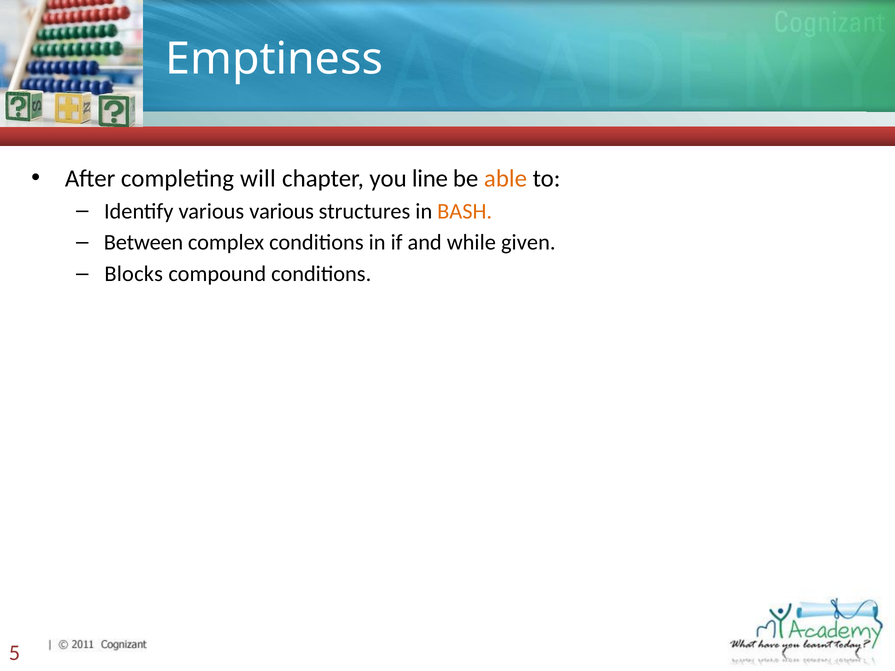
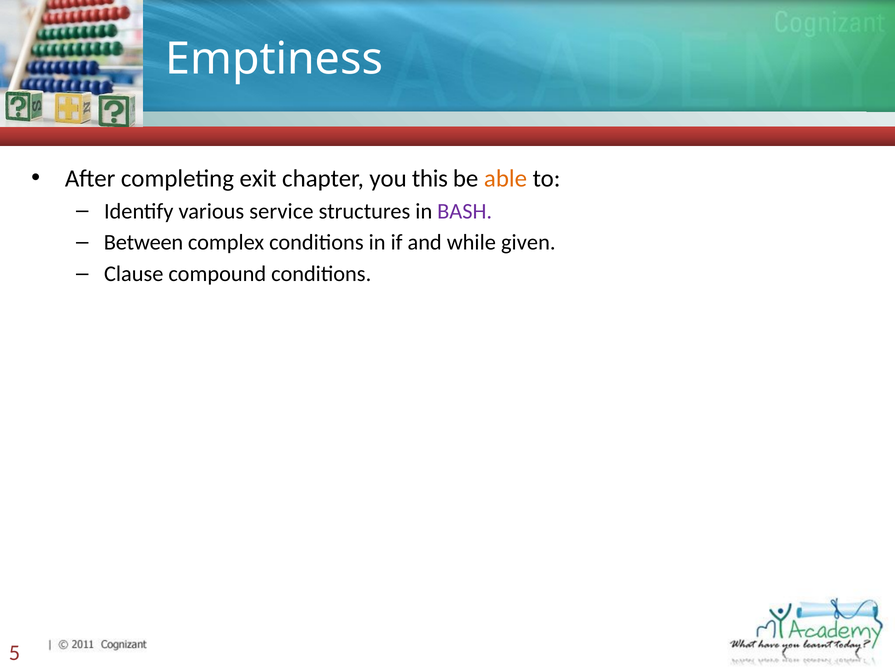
will: will -> exit (258, 179)
line: line -> this (430, 179)
various various: various -> service (281, 211)
BASH colour: orange -> purple (465, 211)
Blocks: Blocks -> Clause (134, 274)
